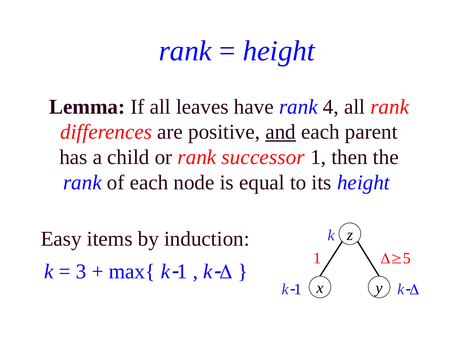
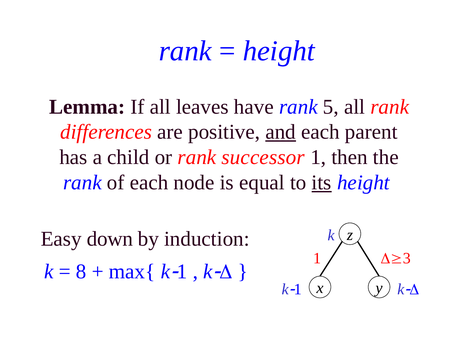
4: 4 -> 5 (331, 107)
its underline: none -> present (322, 183)
items: items -> down (110, 239)
5: 5 -> 3 (407, 259)
3: 3 -> 8 (81, 272)
